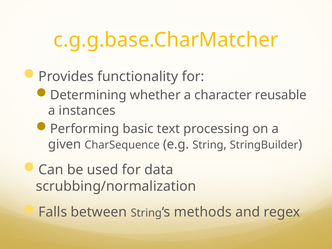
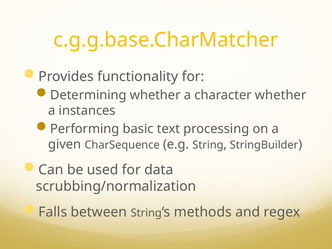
character reusable: reusable -> whether (281, 95)
